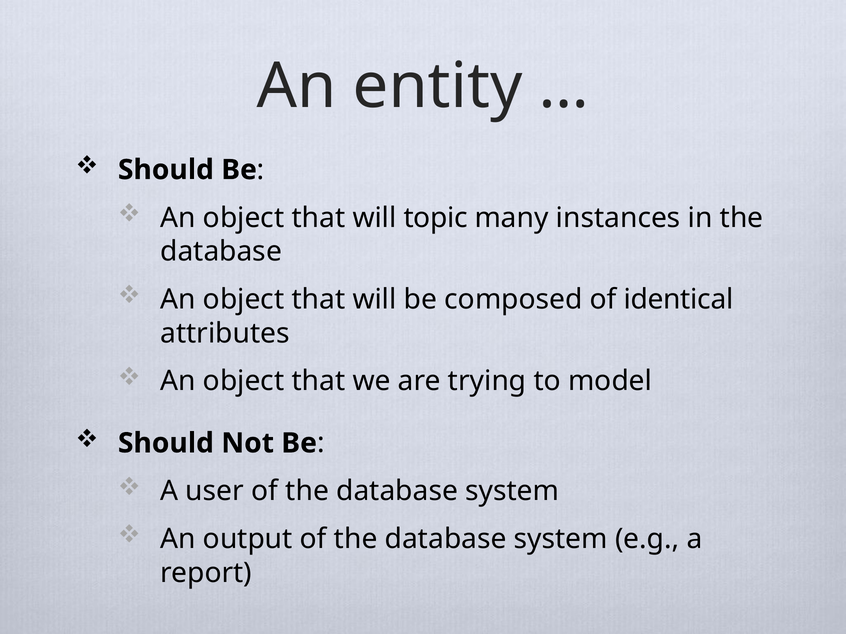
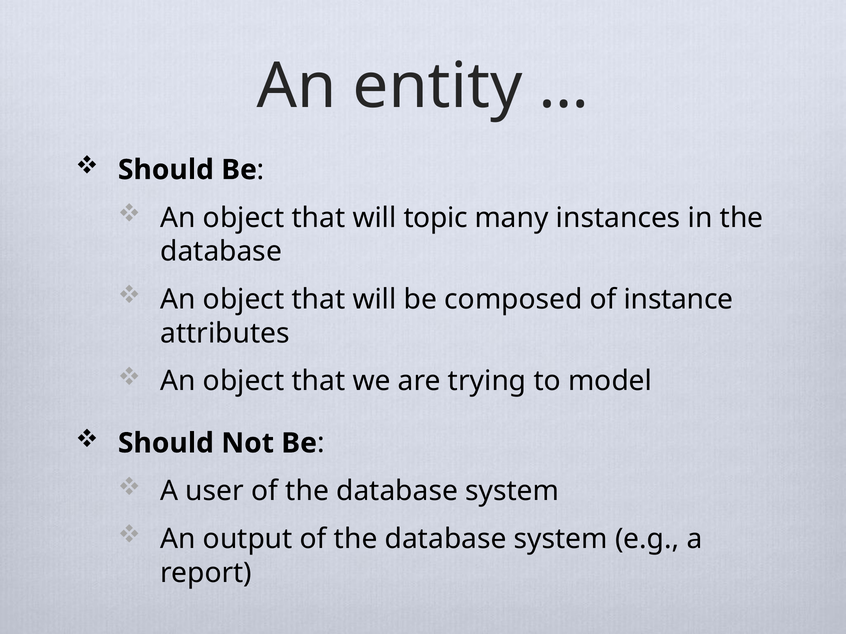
identical: identical -> instance (679, 300)
